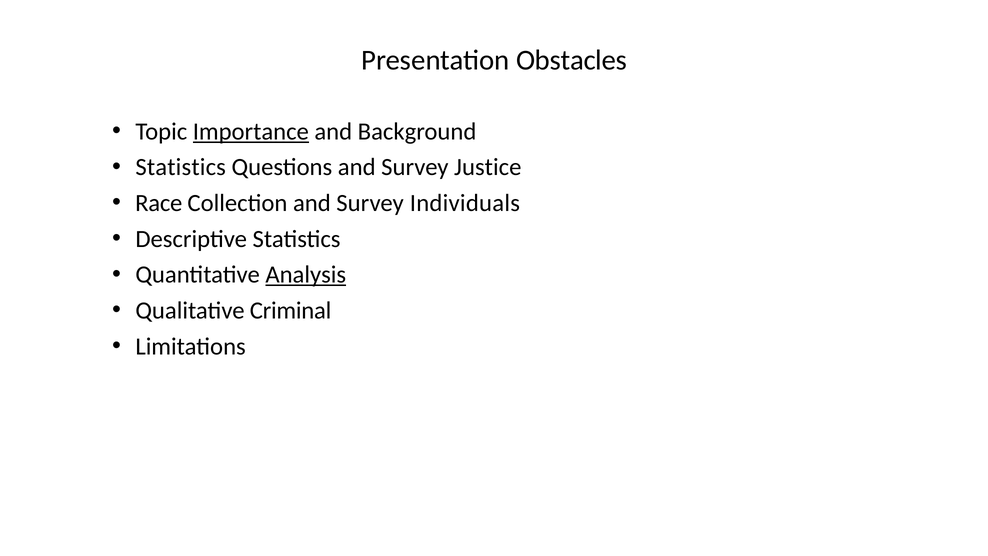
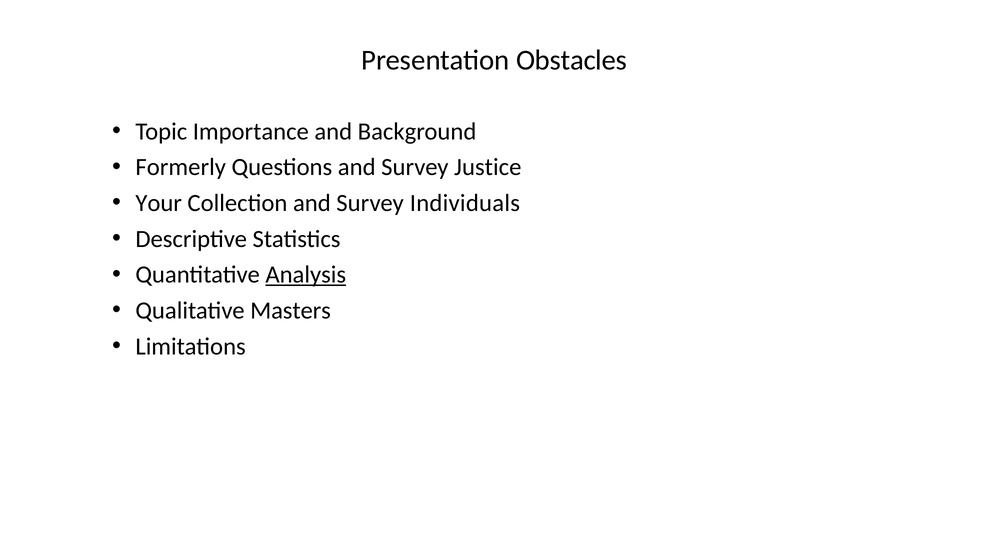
Importance underline: present -> none (251, 131)
Statistics: Statistics -> Formerly (181, 167)
Race: Race -> Your (159, 203)
Criminal: Criminal -> Masters (291, 310)
